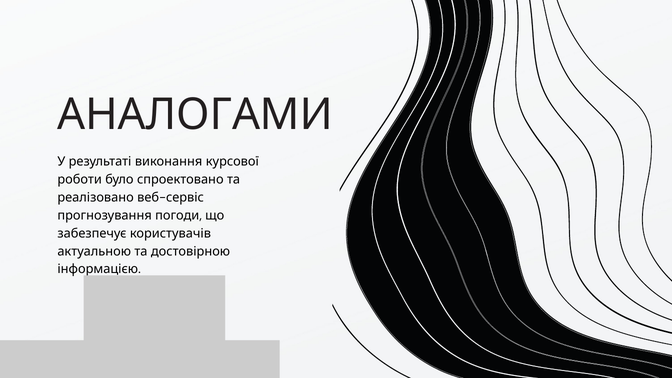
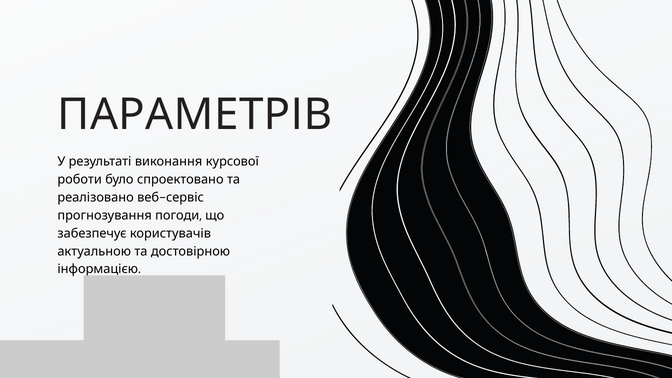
АНАЛОГАМИ: АНАЛОГАМИ -> ПАРАМЕТРІВ (195, 115)
